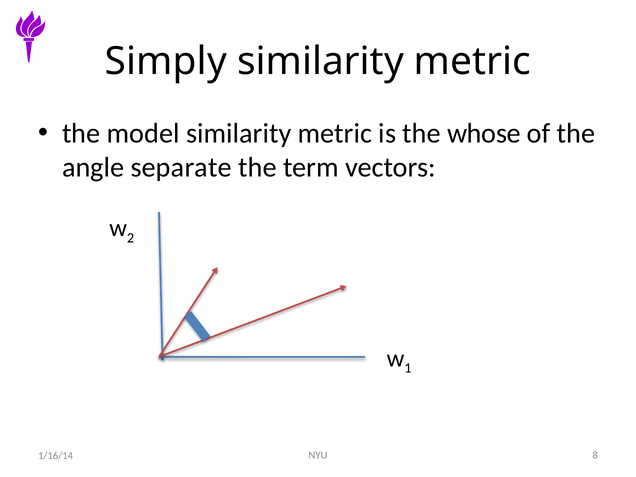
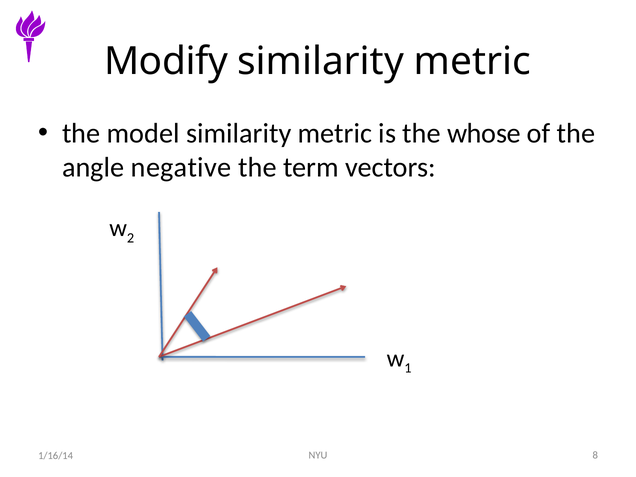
Simply: Simply -> Modify (166, 62)
separate: separate -> negative (181, 167)
